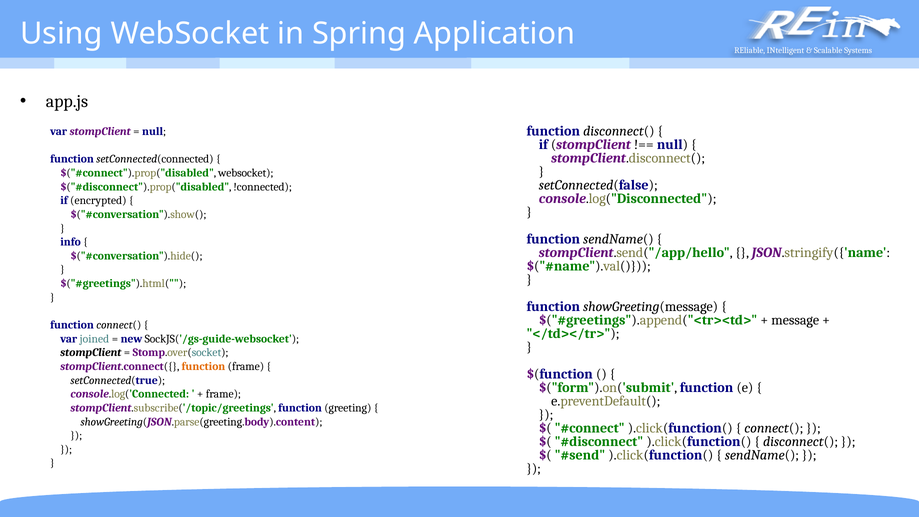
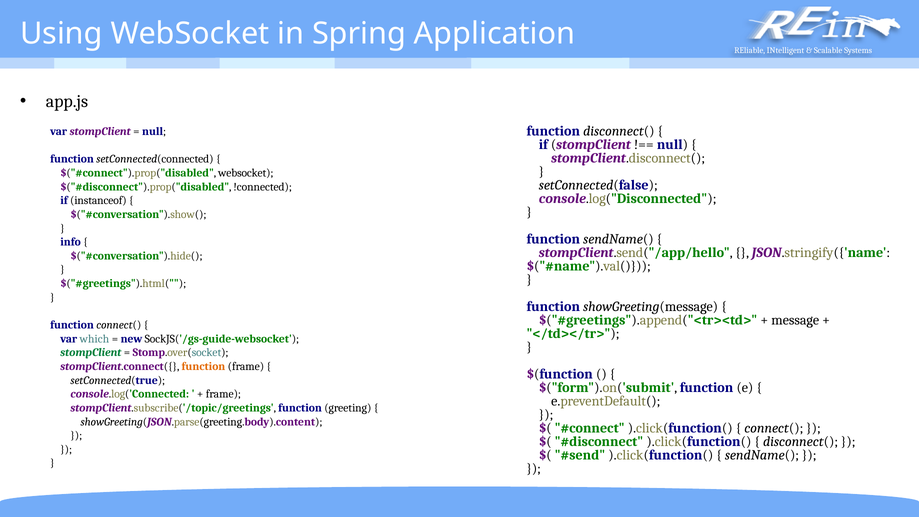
encrypted: encrypted -> instanceof (98, 201)
joined: joined -> which (94, 339)
stompClient colour: black -> green (91, 353)
